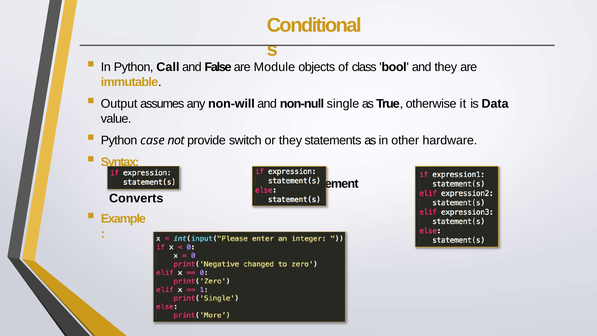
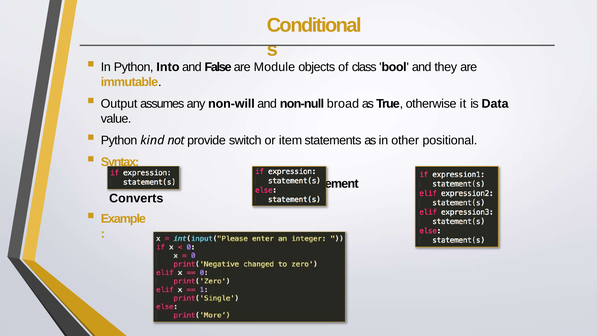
Call: Call -> Into (168, 67)
single: single -> broad (343, 104)
case: case -> kind (152, 140)
or they: they -> item (290, 140)
hardware: hardware -> positional (450, 140)
